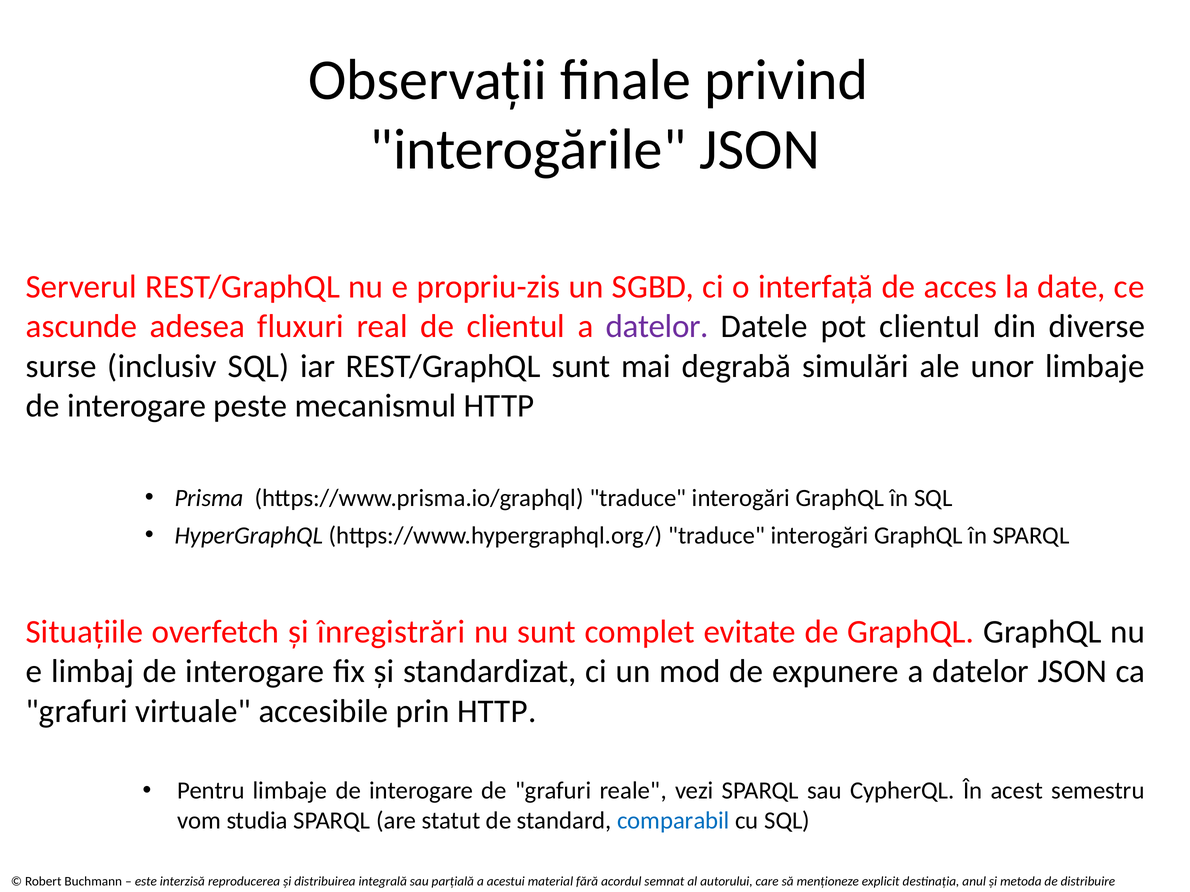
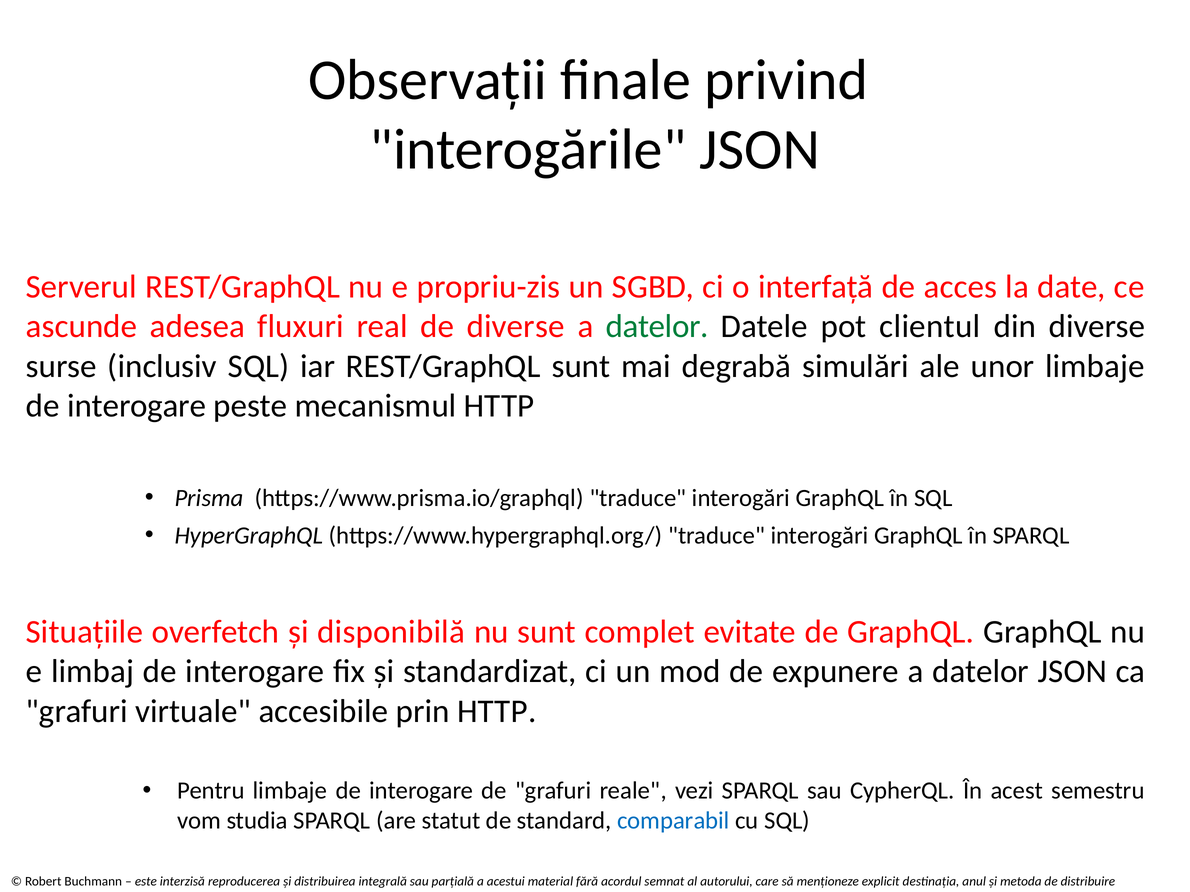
de clientul: clientul -> diverse (516, 327)
datelor colour: purple -> green (657, 327)
înregistrări: înregistrări -> disponibilă (391, 632)
